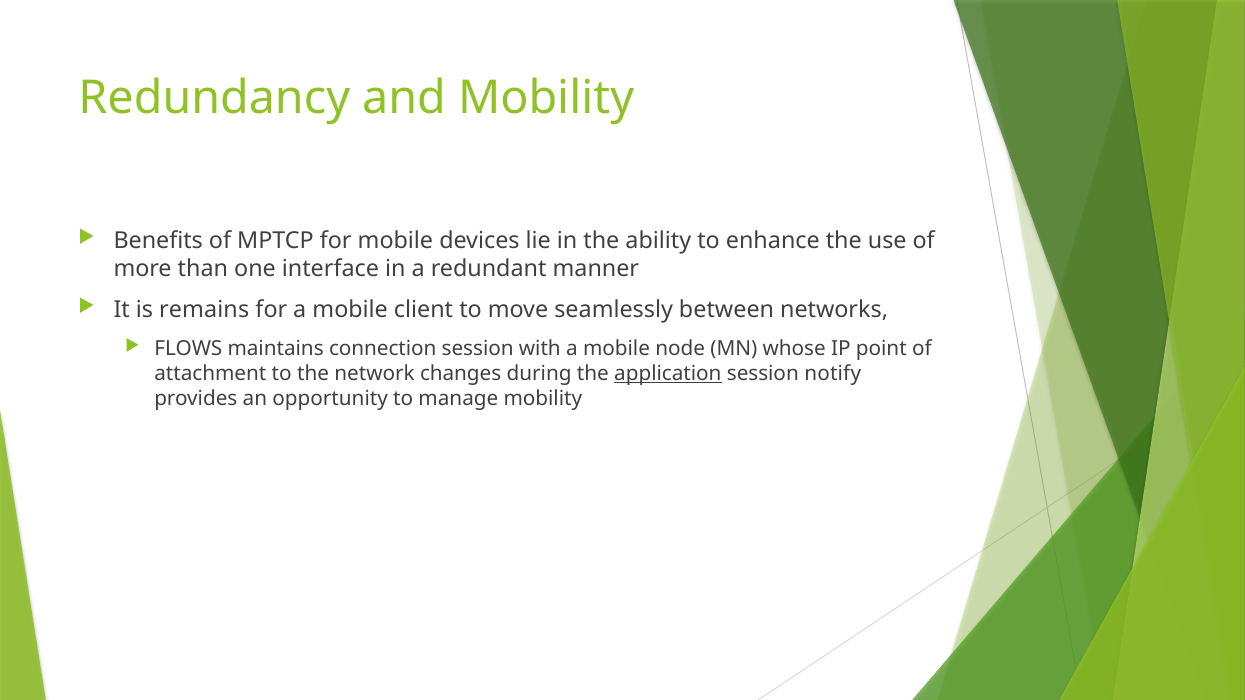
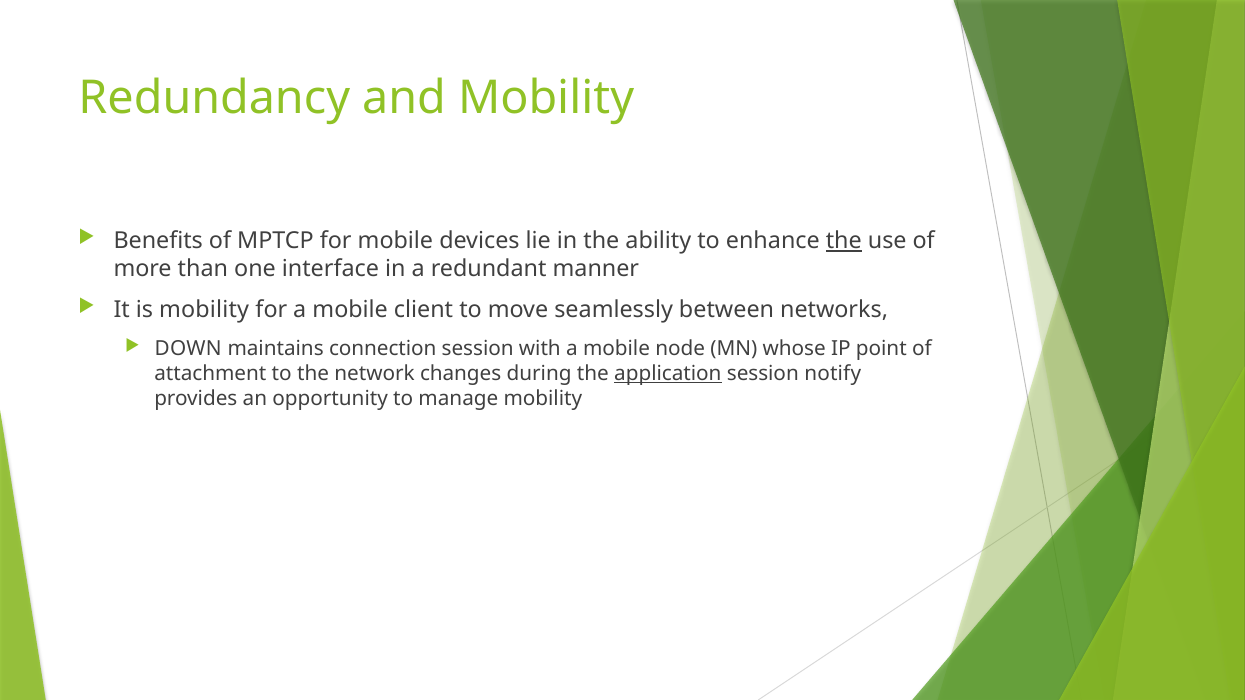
the underline: none -> present (844, 241)
is remains: remains -> mobility (204, 310)
FLOWS: FLOWS -> DOWN (188, 349)
